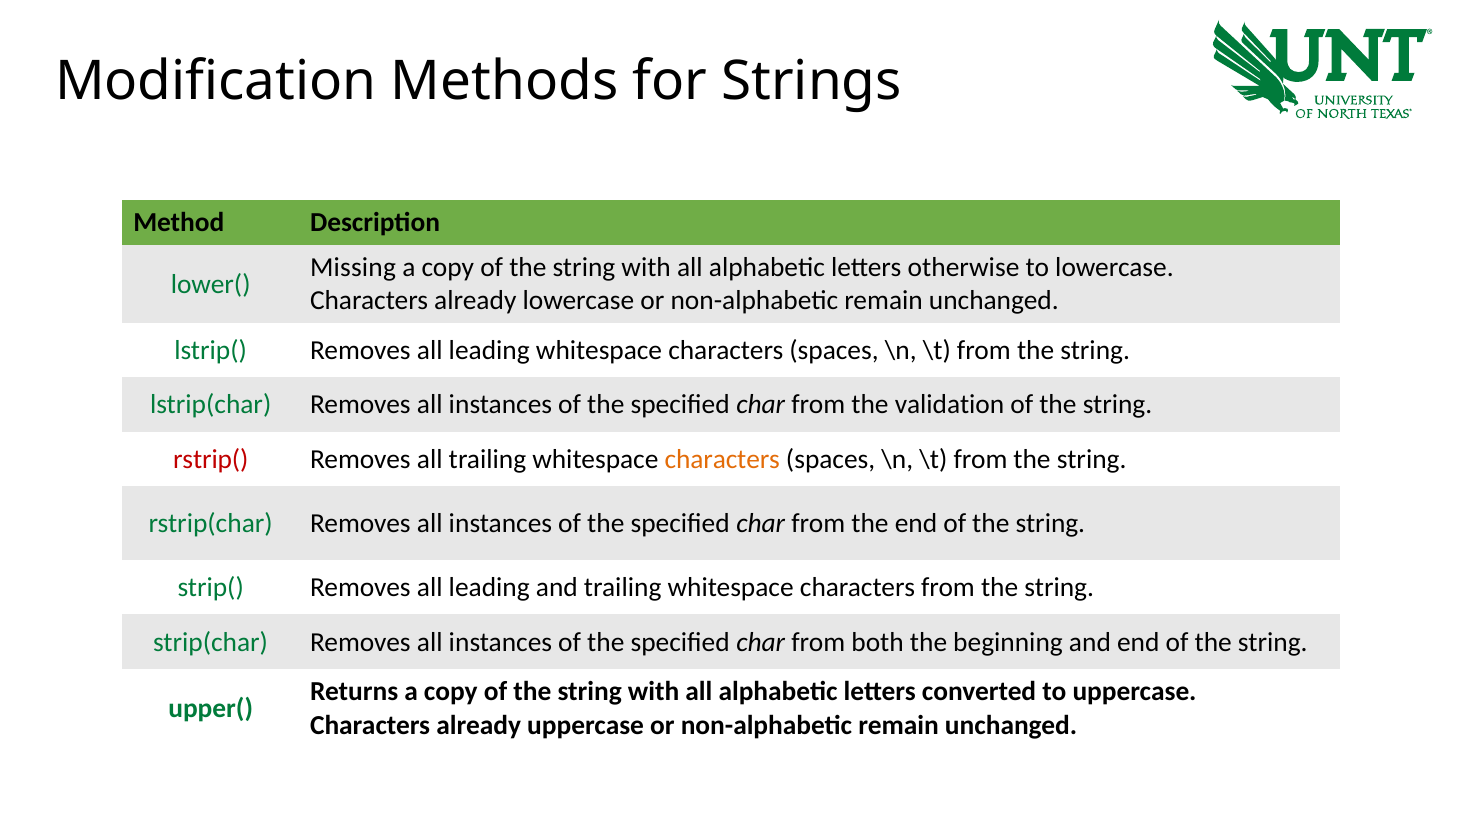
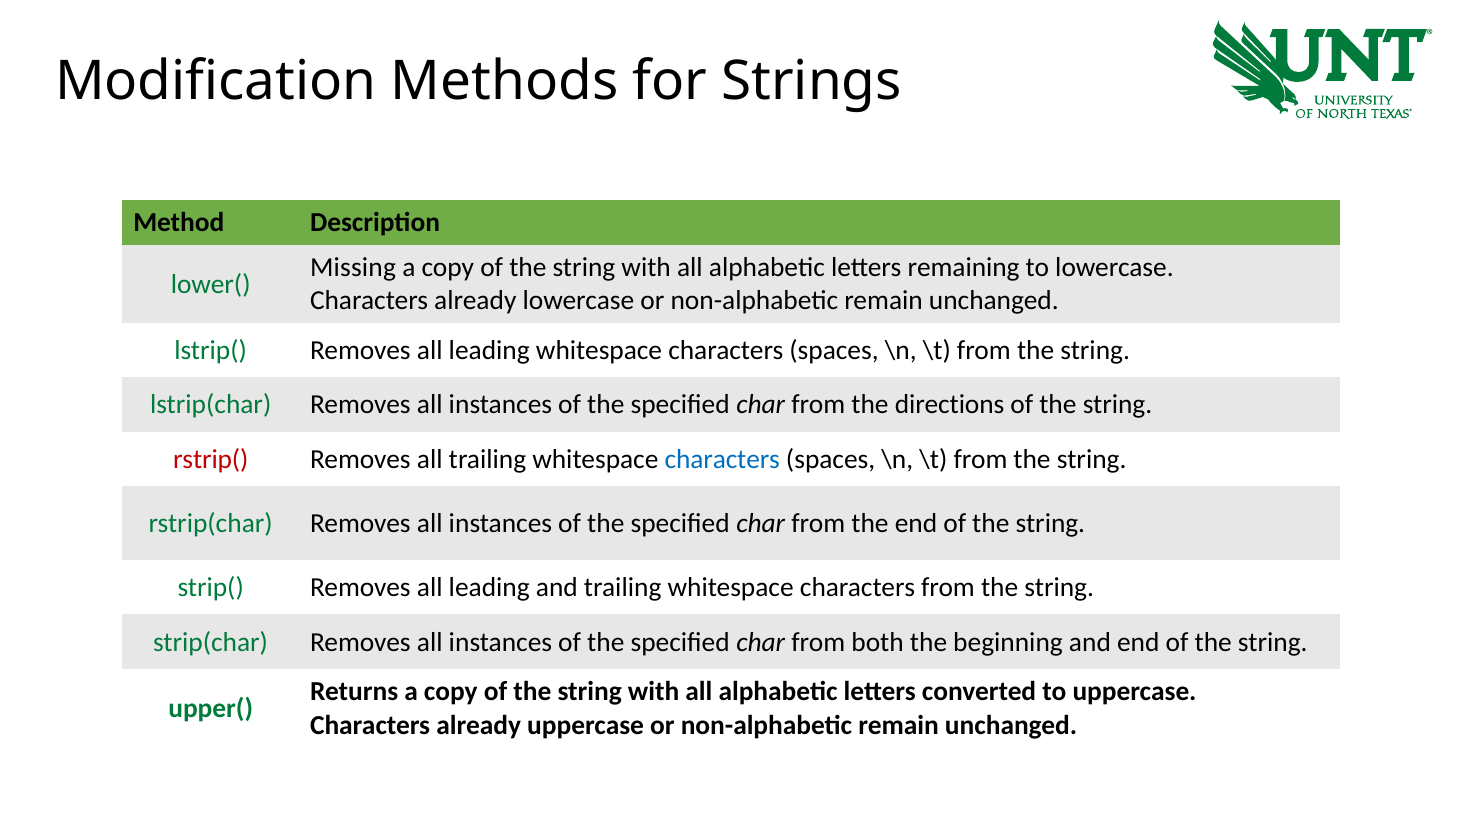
otherwise: otherwise -> remaining (964, 267)
validation: validation -> directions (950, 405)
characters colour: orange -> blue (722, 460)
